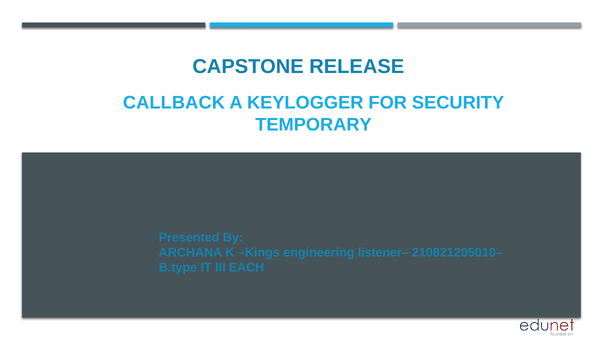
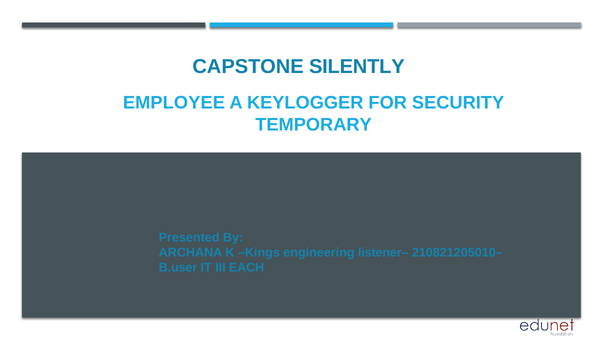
RELEASE: RELEASE -> SILENTLY (357, 67)
CALLBACK: CALLBACK -> EMPLOYEE (174, 103)
B.type: B.type -> B.user (178, 268)
